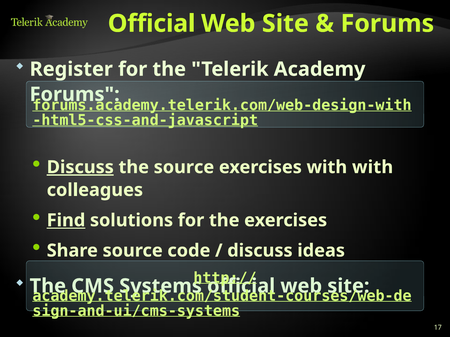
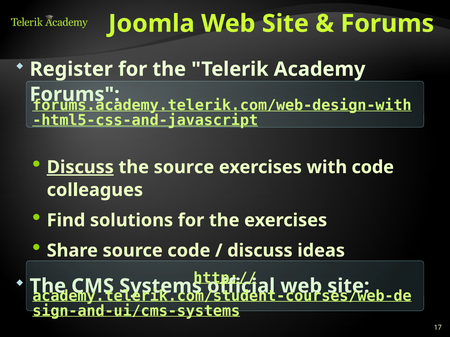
Official: Official -> Joomla (151, 24)
with with: with -> code (373, 167)
Find underline: present -> none (66, 221)
